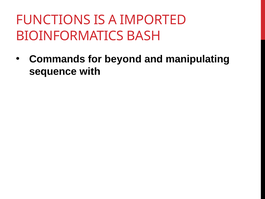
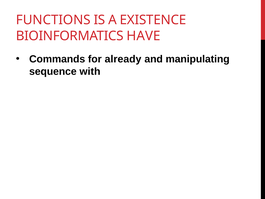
IMPORTED: IMPORTED -> EXISTENCE (153, 20)
BASH: BASH -> HAVE (144, 36)
beyond: beyond -> already (123, 59)
